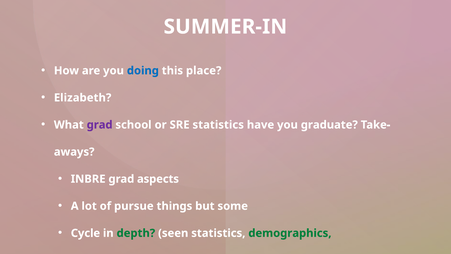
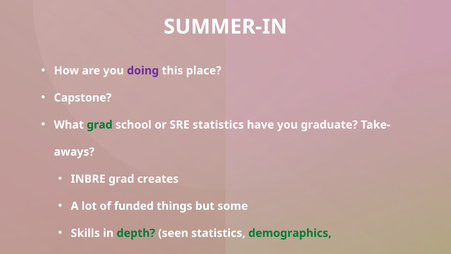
doing colour: blue -> purple (143, 71)
Elizabeth: Elizabeth -> Capstone (83, 98)
grad colour: purple -> green (100, 125)
aspects: aspects -> creates (158, 179)
pursue: pursue -> funded (134, 206)
Cycle: Cycle -> Skills (85, 233)
